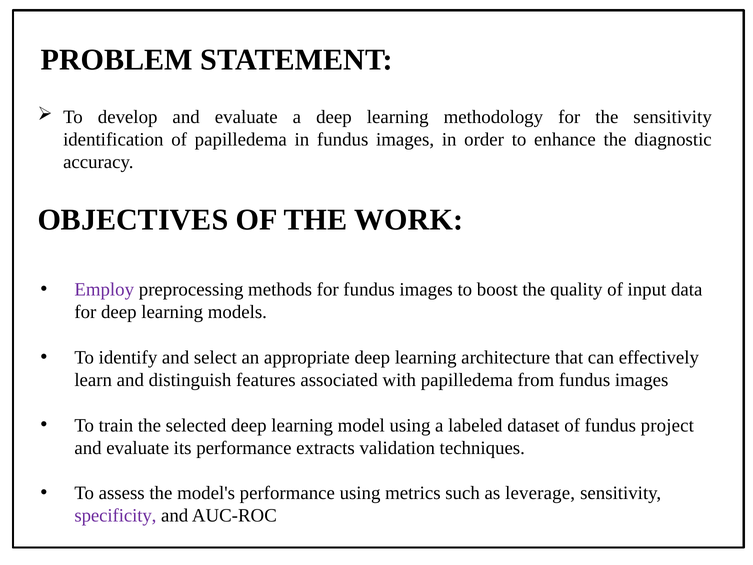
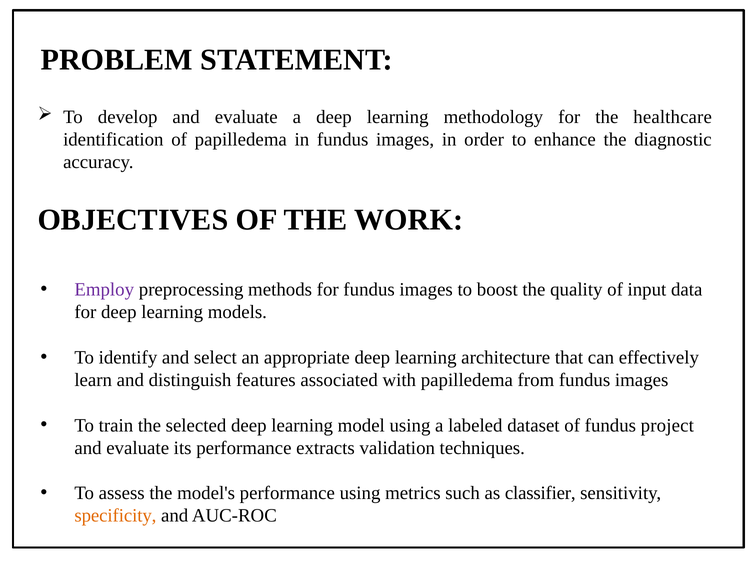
the sensitivity: sensitivity -> healthcare (673, 117)
leverage: leverage -> classifier (540, 493)
specificity colour: purple -> orange (115, 516)
